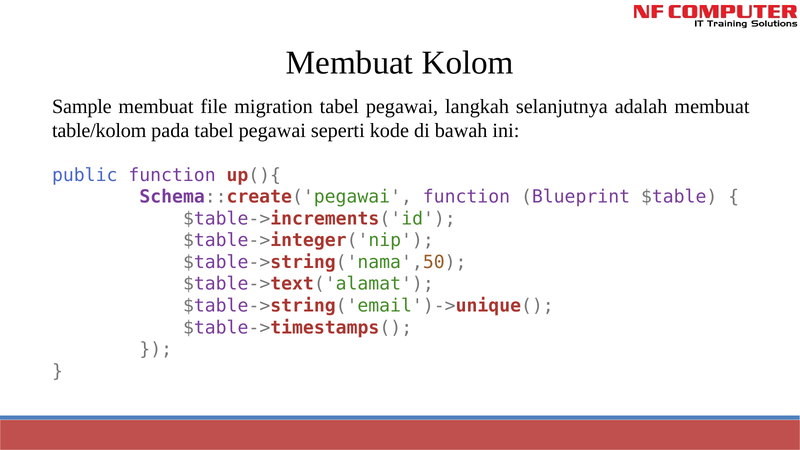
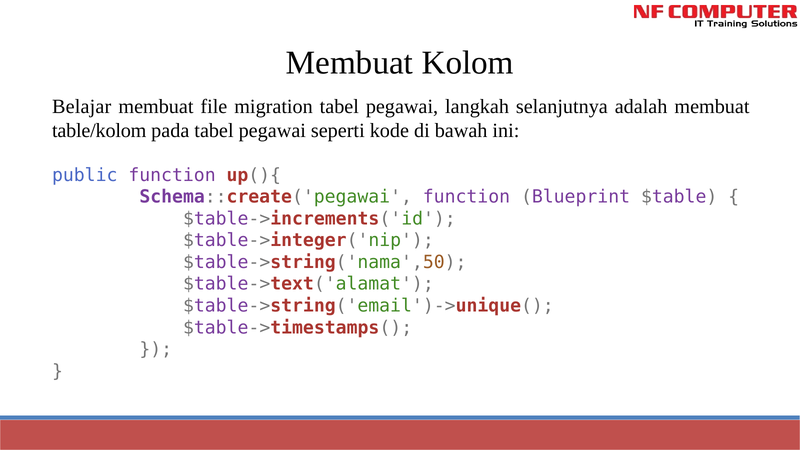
Sample: Sample -> Belajar (82, 106)
